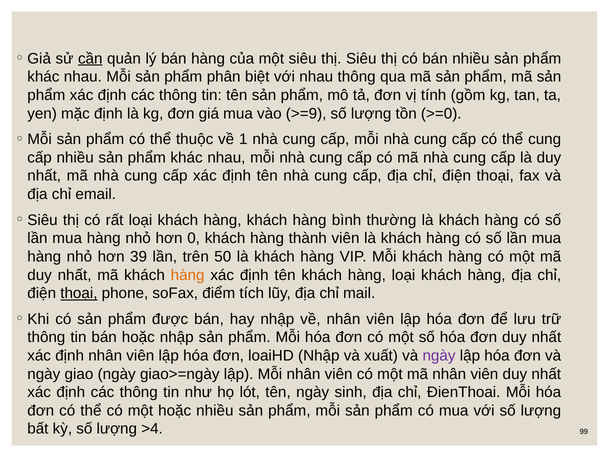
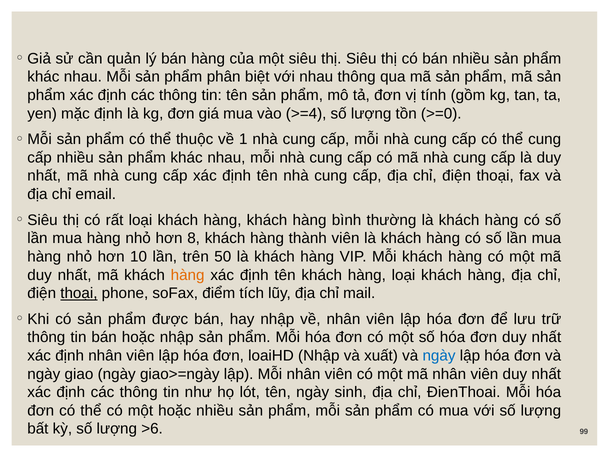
cần underline: present -> none (90, 59)
>=9: >=9 -> >=4 (306, 113)
0: 0 -> 8 (194, 238)
39: 39 -> 10 (139, 257)
ngày colour: purple -> blue (439, 356)
>4: >4 -> >6 (152, 429)
